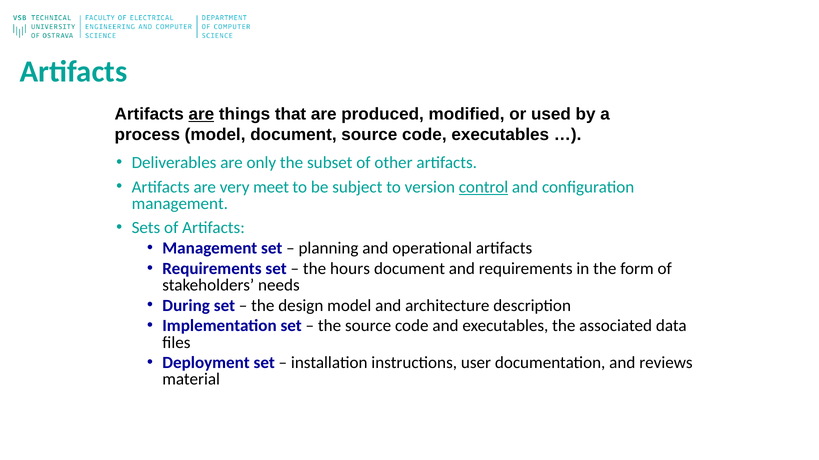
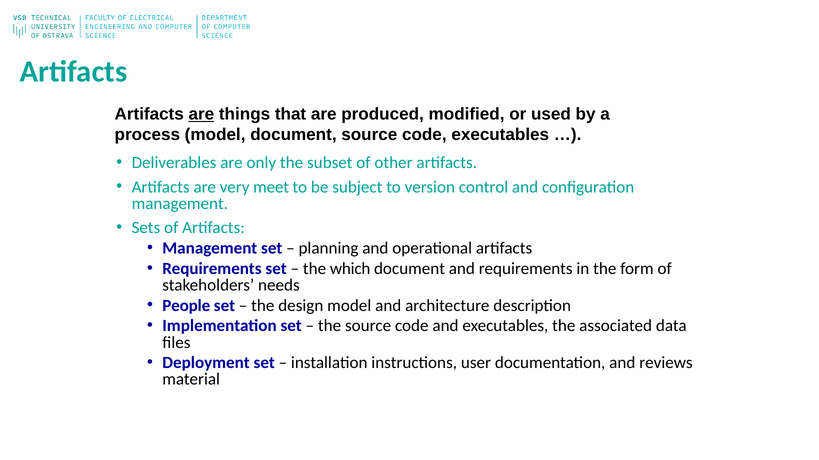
control underline: present -> none (484, 187)
hours: hours -> which (350, 269)
During: During -> People (186, 306)
